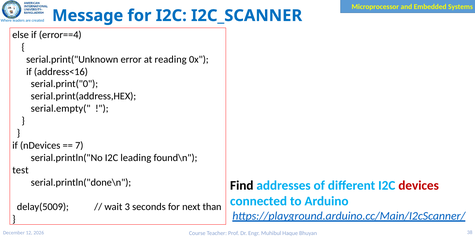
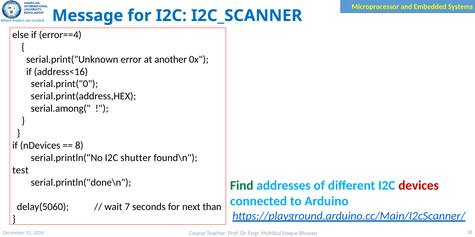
reading: reading -> another (171, 59)
serial.empty(: serial.empty( -> serial.among( (61, 109)
7: 7 -> 8 (79, 146)
leading: leading -> shutter (136, 158)
Find colour: black -> green (242, 186)
delay(5009: delay(5009 -> delay(5060 (43, 207)
3: 3 -> 7 (127, 207)
